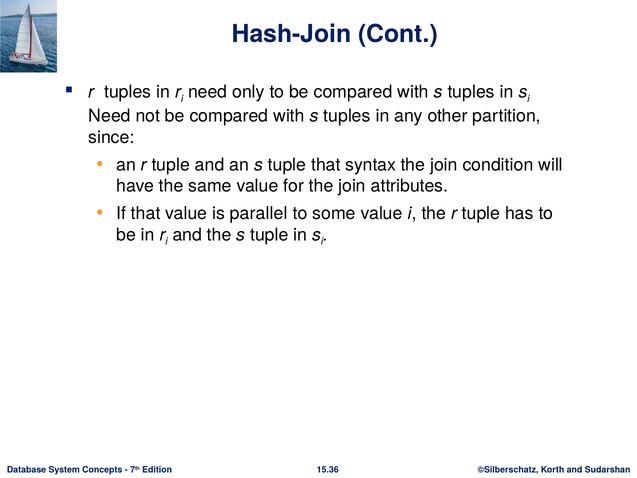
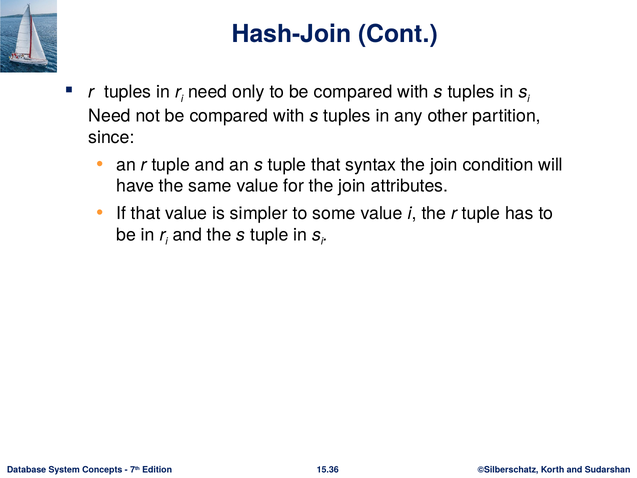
parallel: parallel -> simpler (259, 213)
